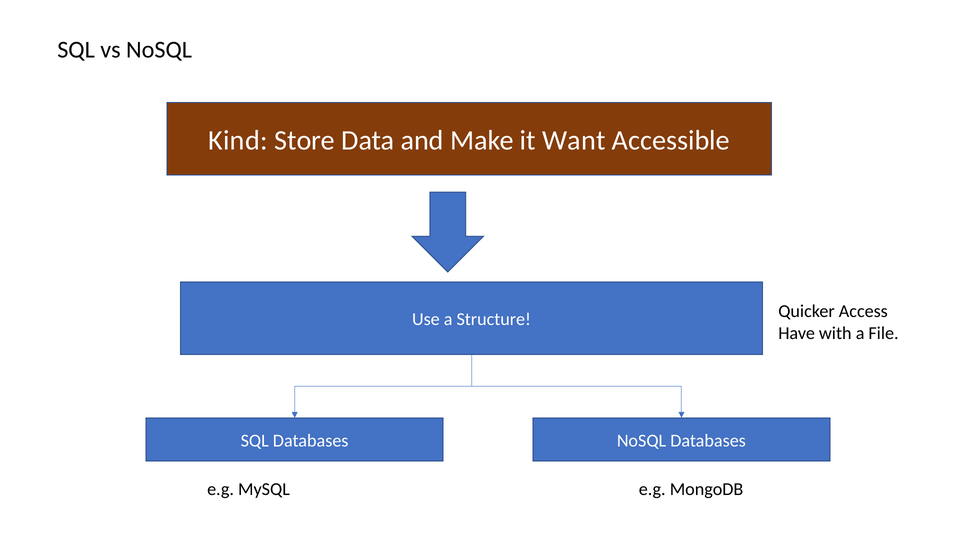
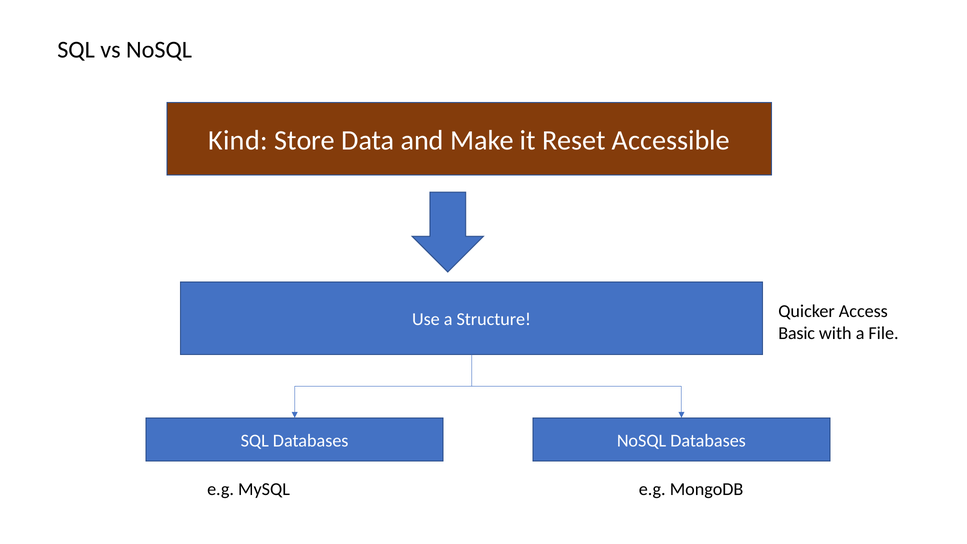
Want: Want -> Reset (574, 141)
Have: Have -> Basic (797, 333)
